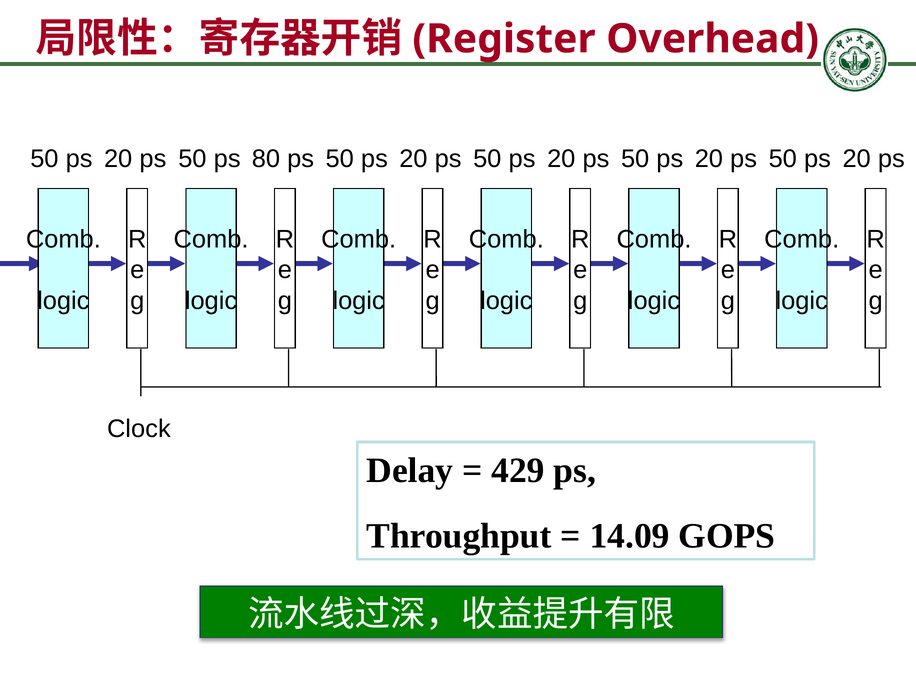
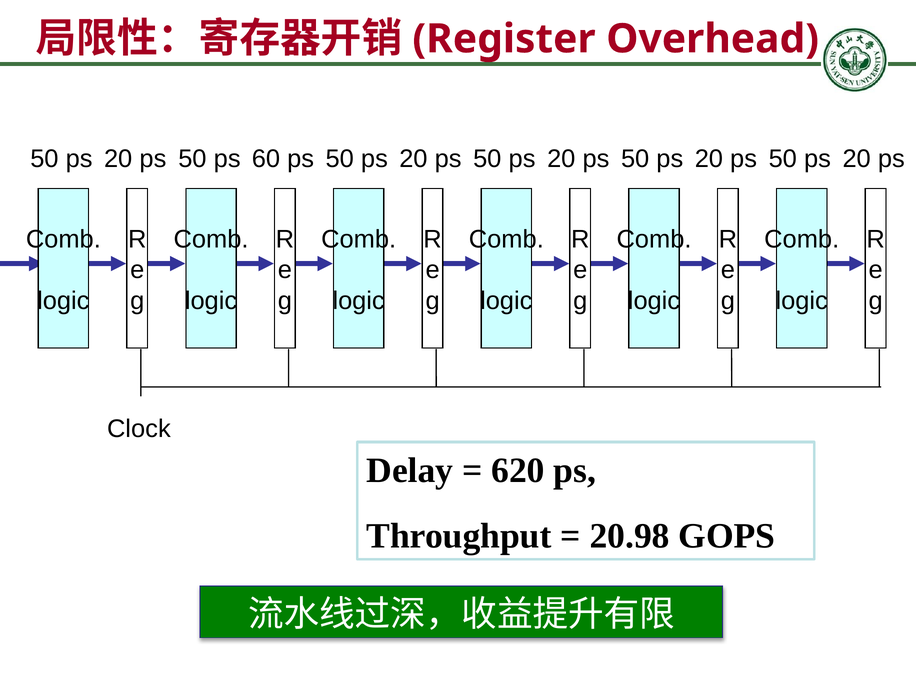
80: 80 -> 60 (266, 159)
429: 429 -> 620 (518, 470)
14.09: 14.09 -> 20.98 (630, 536)
